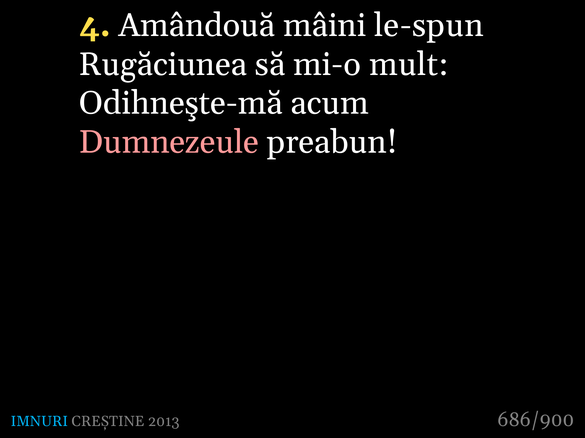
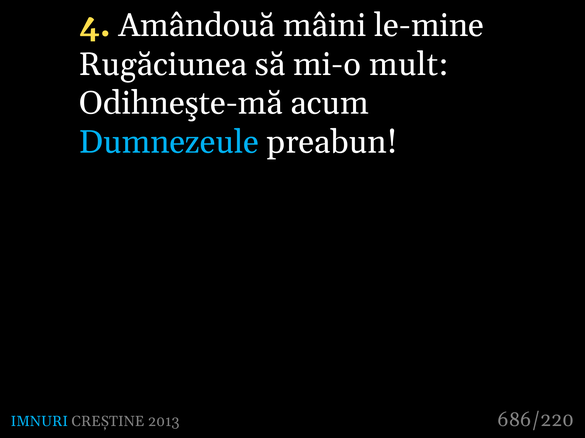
le-spun: le-spun -> le-mine (429, 25)
Dumnezeule colour: pink -> light blue (169, 142)
686/900: 686/900 -> 686/220 (536, 421)
